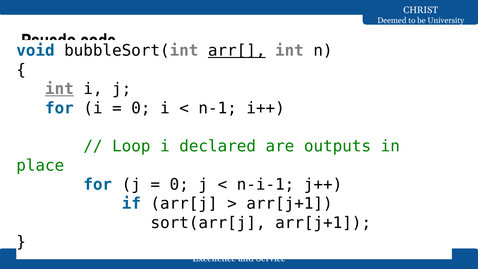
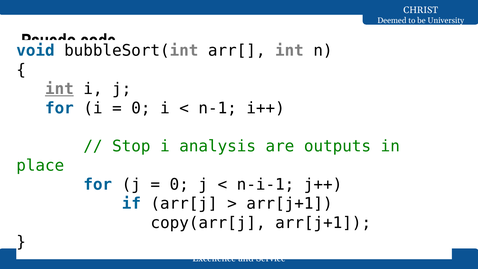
arr[ underline: present -> none (237, 51)
Loop: Loop -> Stop (131, 146)
declared: declared -> analysis (218, 146)
sort(arr[j: sort(arr[j -> copy(arr[j (208, 223)
